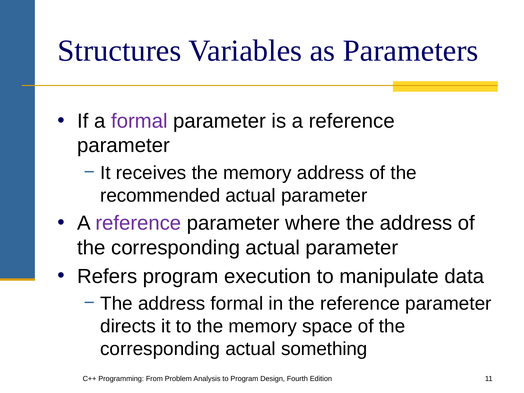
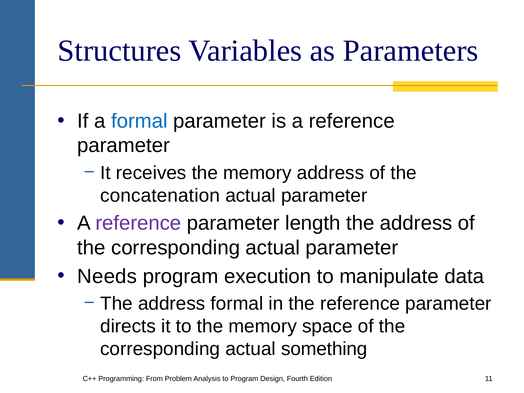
formal colour: purple -> blue (139, 121)
recommended: recommended -> concatenation (160, 195)
where: where -> length (313, 223)
Refers: Refers -> Needs (107, 276)
